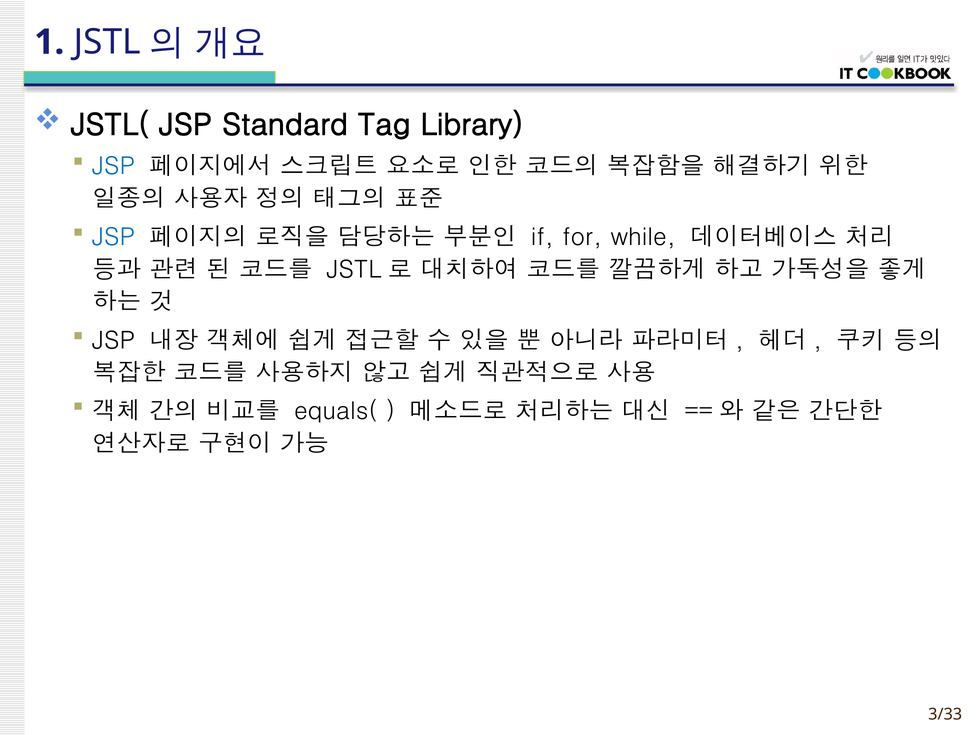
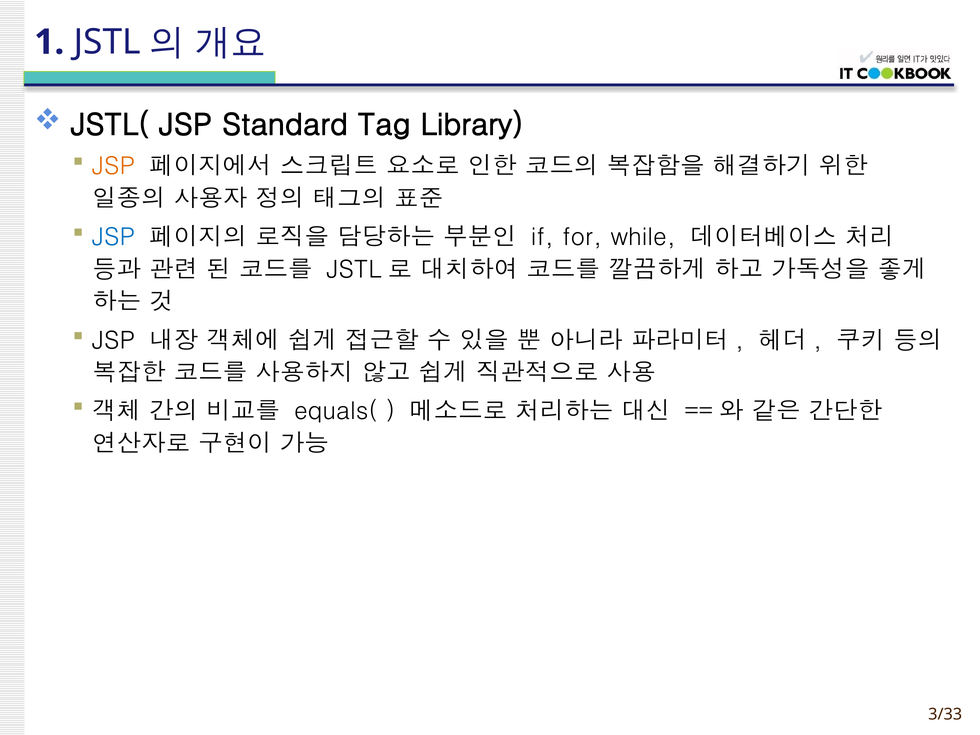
JSP colour: blue -> orange (114, 166)
